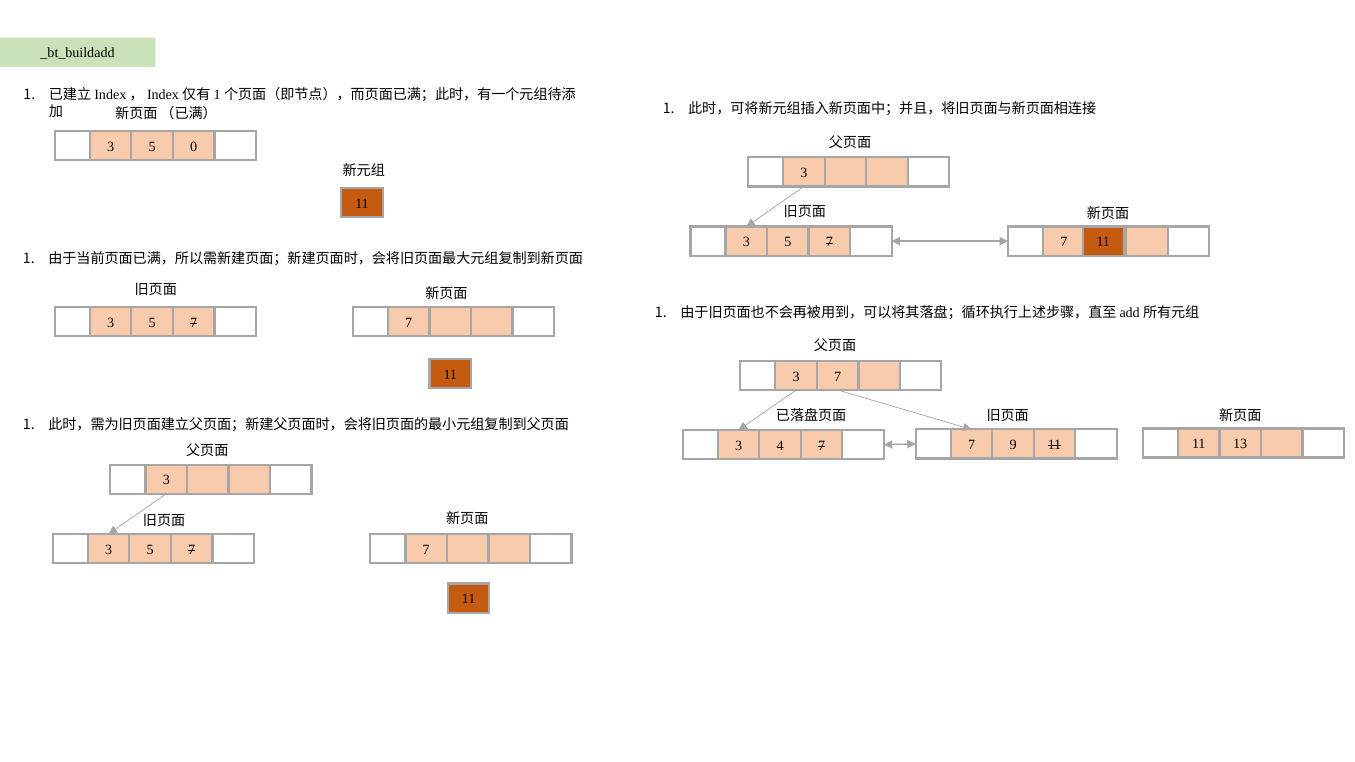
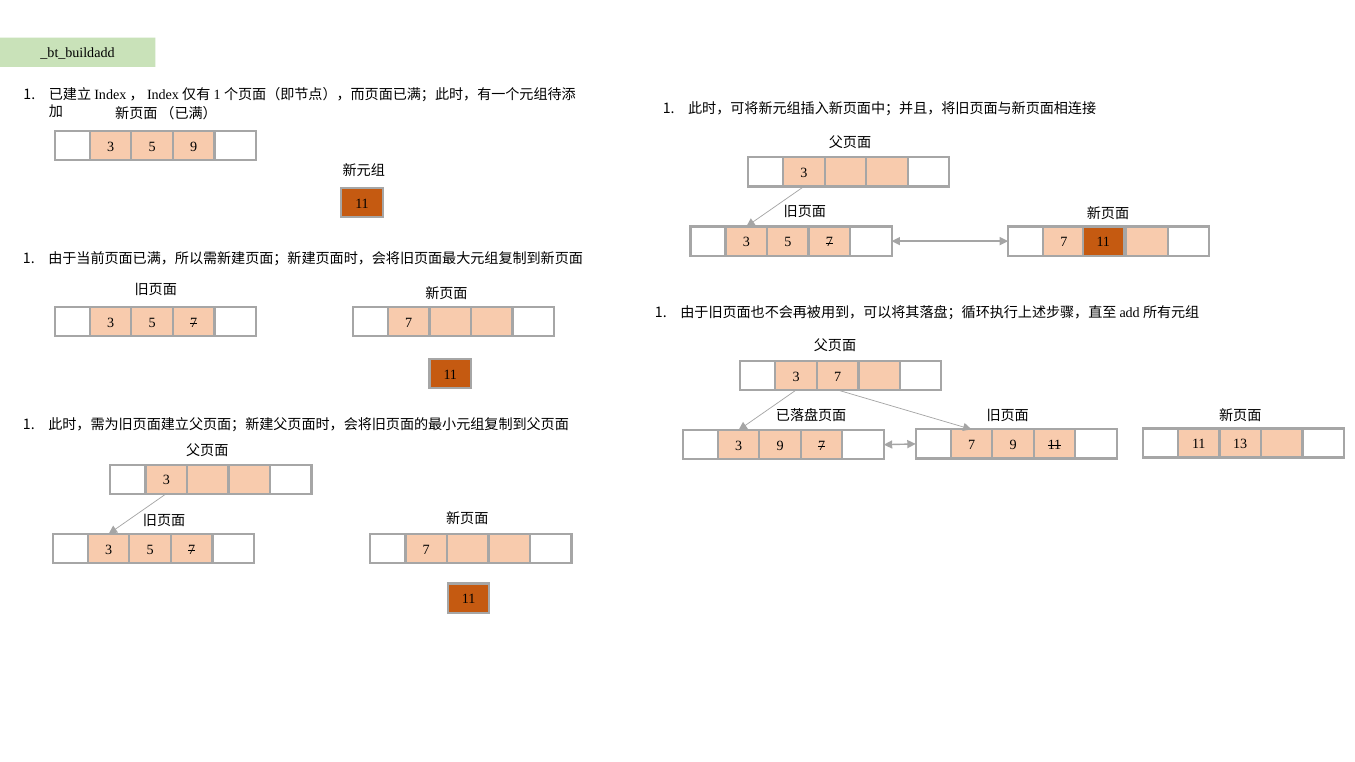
5 0: 0 -> 9 (194, 147)
3 4: 4 -> 9 (780, 446)
